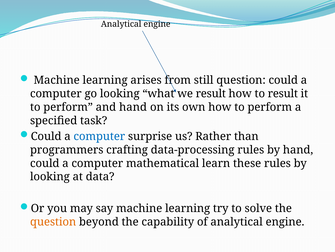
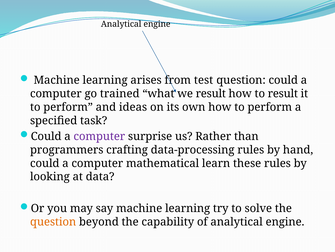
still: still -> test (204, 80)
go looking: looking -> trained (120, 93)
and hand: hand -> ideas (133, 107)
computer colour: blue -> purple (99, 136)
